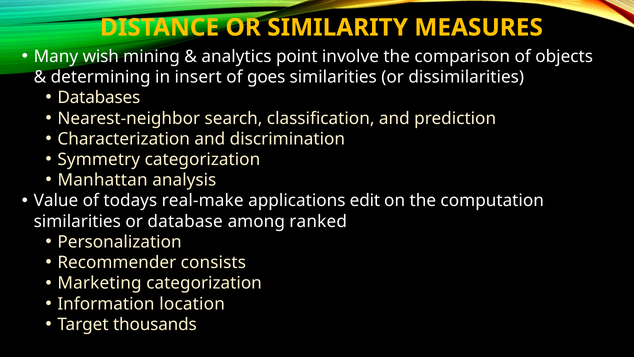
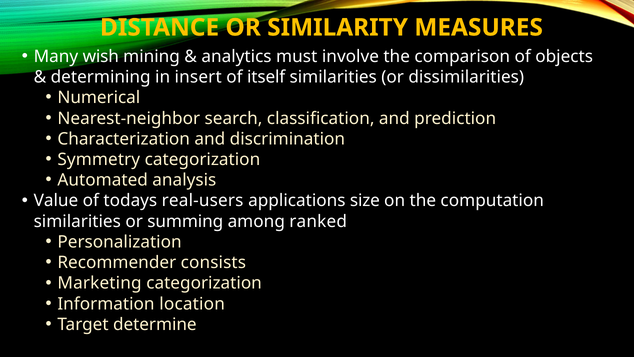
point: point -> must (297, 56)
goes: goes -> itself (266, 77)
Databases: Databases -> Numerical (99, 98)
Manhattan: Manhattan -> Automated (103, 180)
real-make: real-make -> real-users (203, 201)
edit: edit -> size (365, 201)
database: database -> summing (185, 221)
thousands: thousands -> determine (155, 324)
